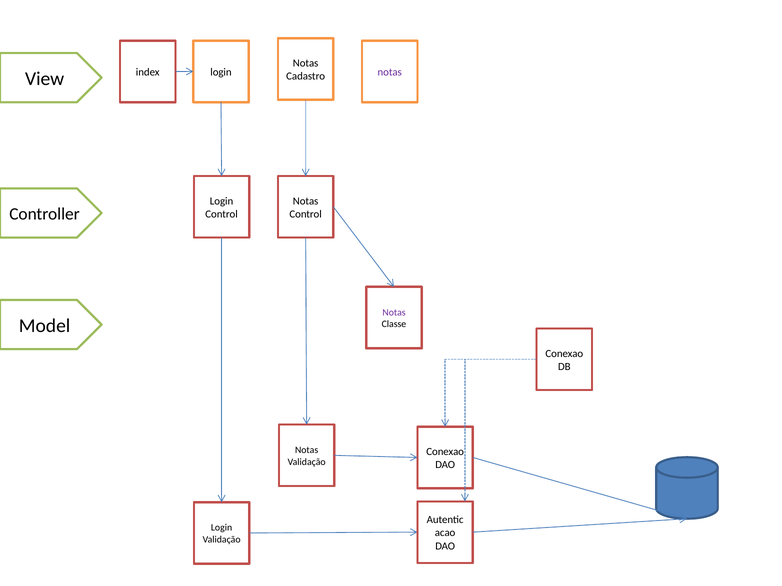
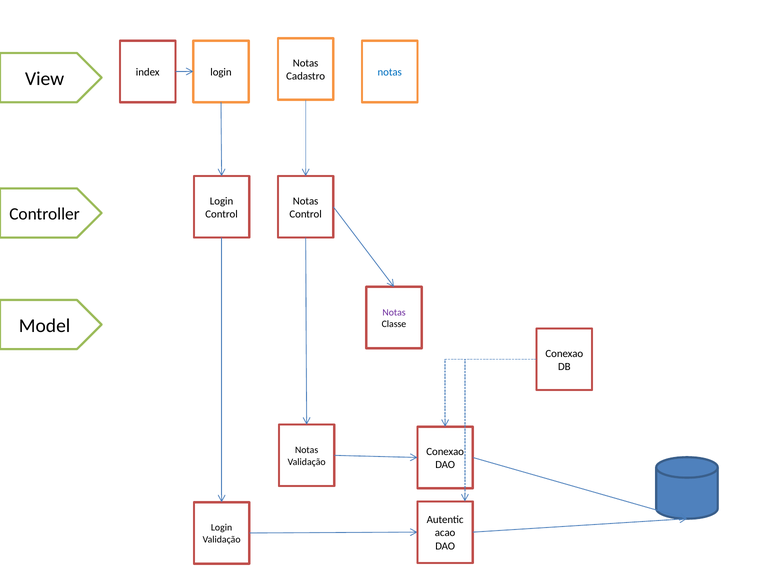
notas colour: purple -> blue (390, 72)
